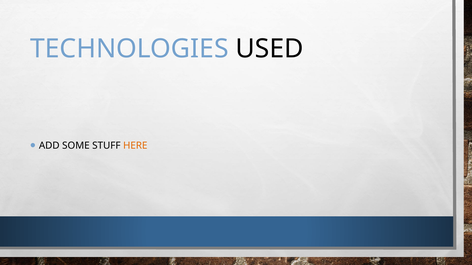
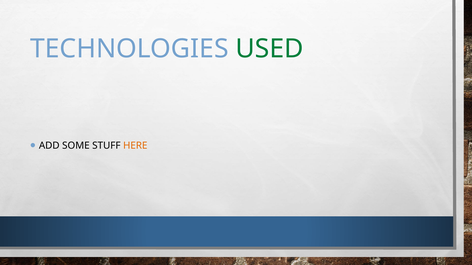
USED colour: black -> green (270, 49)
